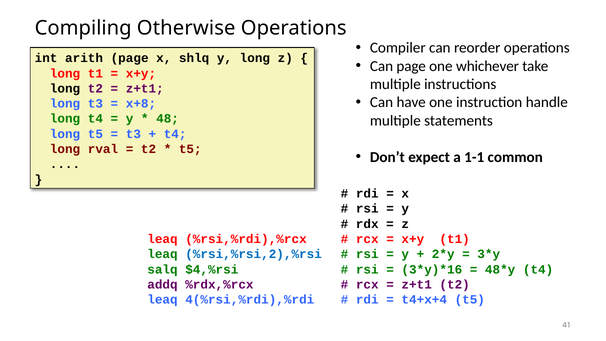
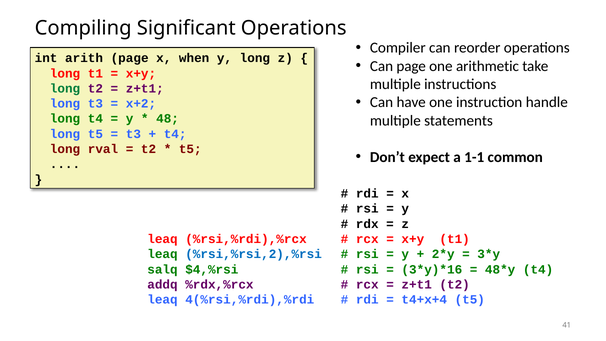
Otherwise: Otherwise -> Significant (186, 28)
shlq: shlq -> when (194, 58)
whichever: whichever -> arithmetic (487, 66)
long colour: black -> green (65, 88)
x+8: x+8 -> x+2 (141, 104)
